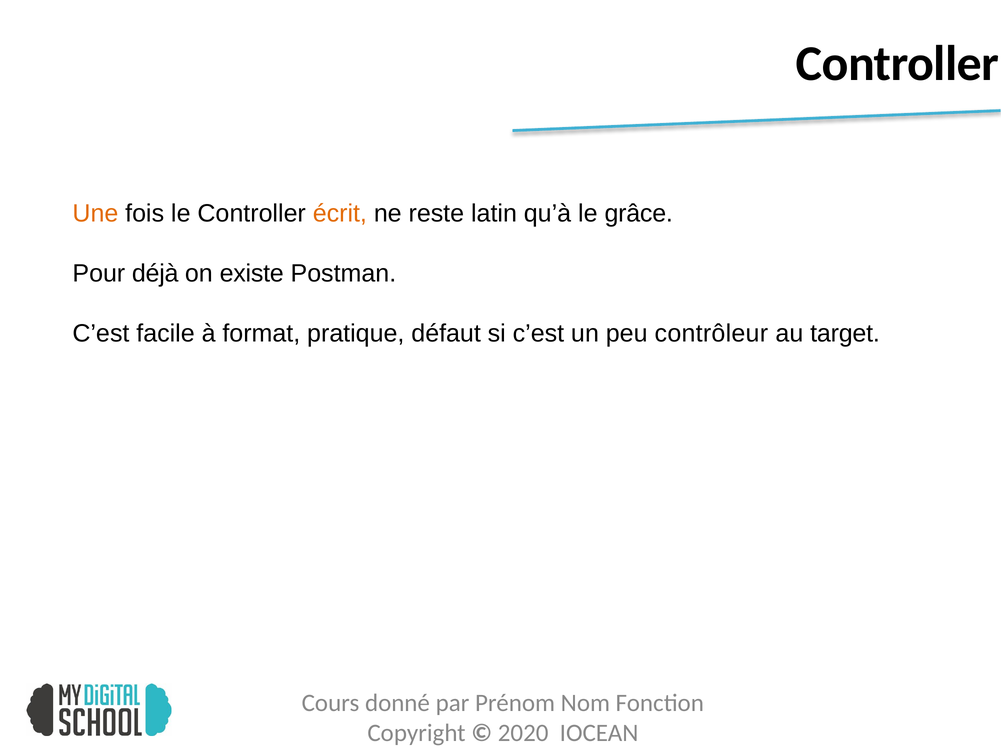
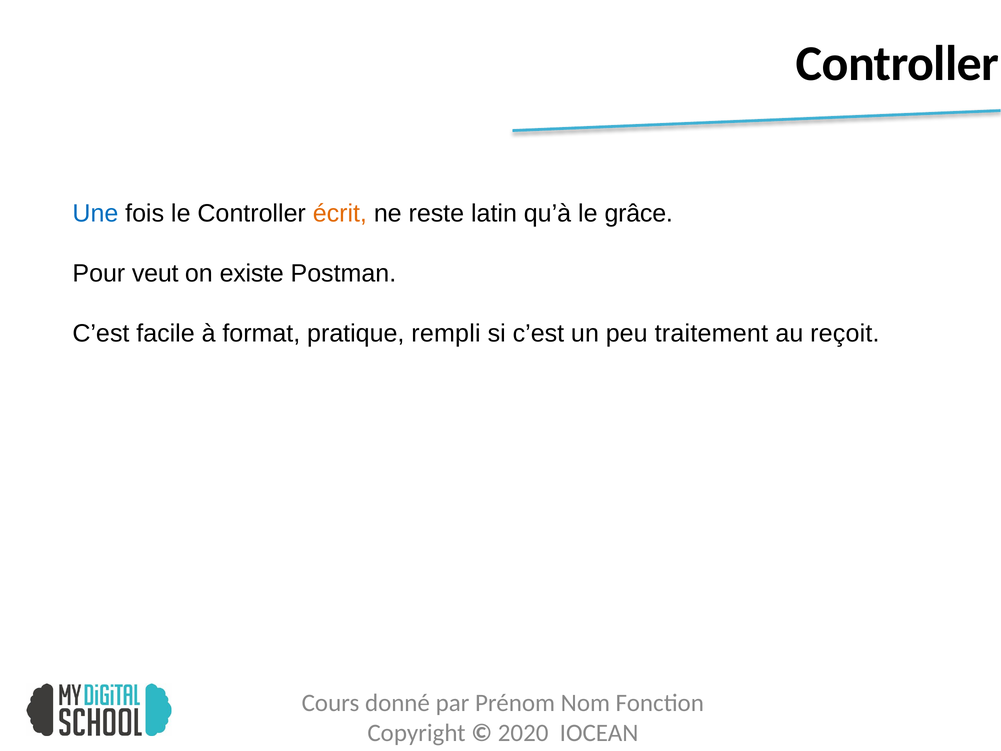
Une colour: orange -> blue (95, 213)
déjà: déjà -> veut (155, 274)
défaut: défaut -> rempli (446, 334)
contrôleur: contrôleur -> traitement (711, 334)
target: target -> reçoit (845, 334)
